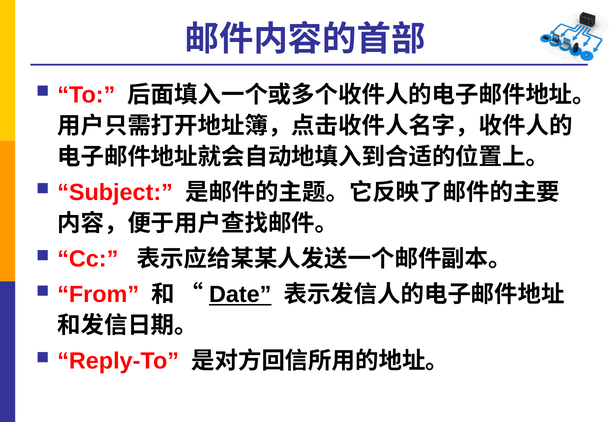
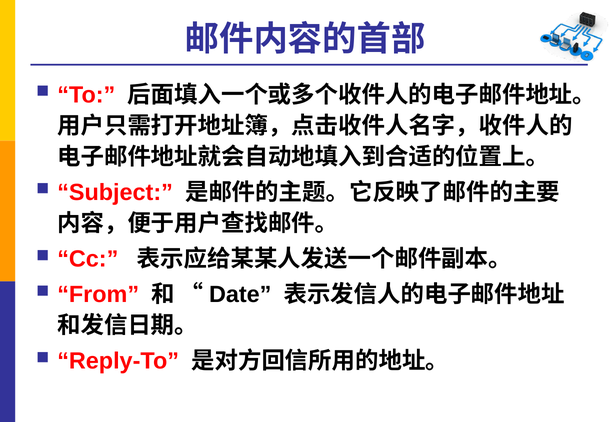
Date underline: present -> none (240, 294)
